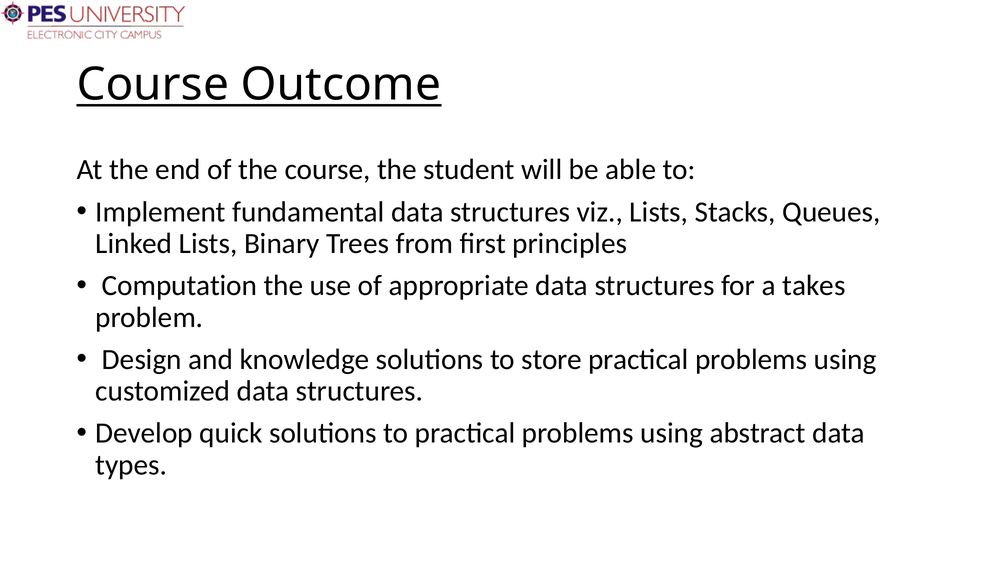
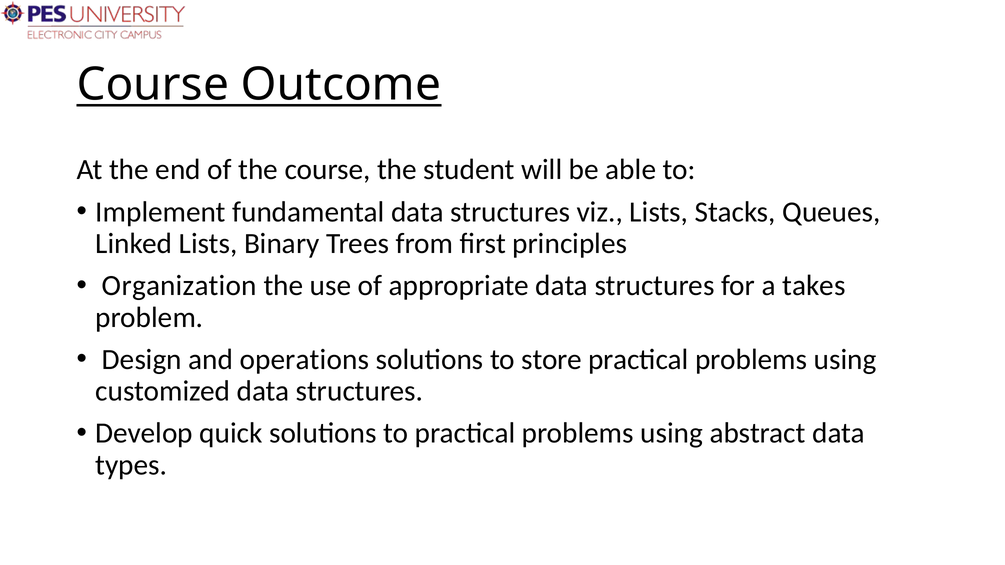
Computation: Computation -> Organization (179, 286)
knowledge: knowledge -> operations (304, 360)
